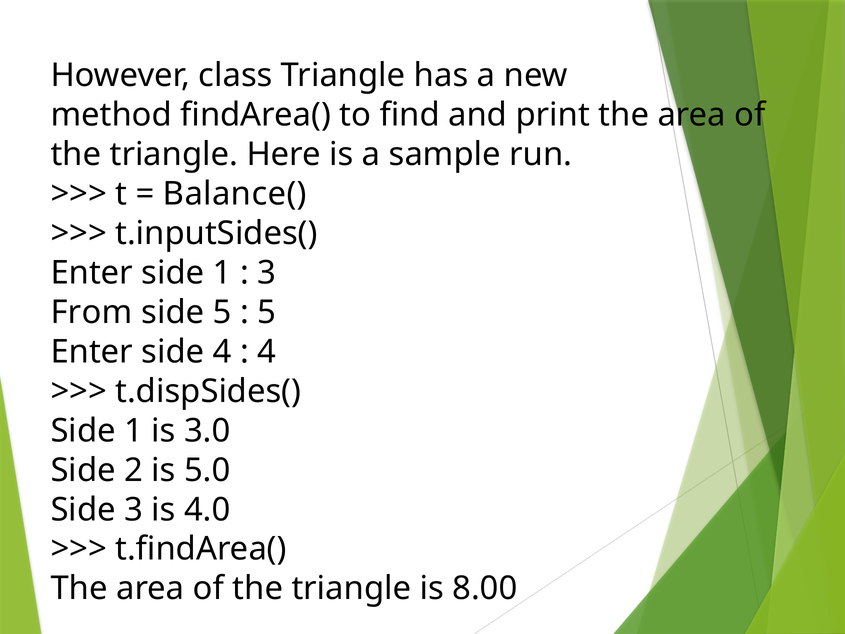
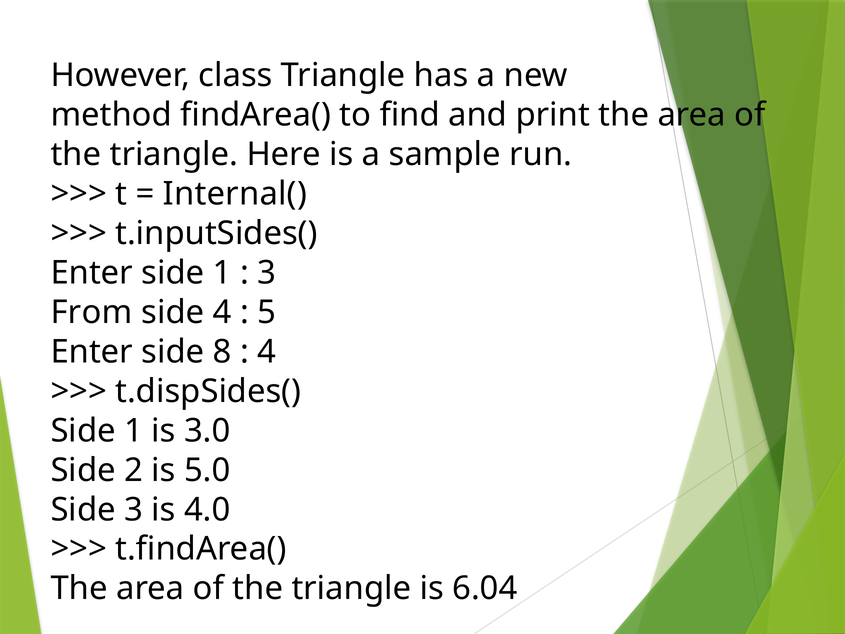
Balance(: Balance( -> Internal( (235, 194)
side 5: 5 -> 4 (222, 312)
side 4: 4 -> 8 (222, 352)
8.00: 8.00 -> 6.04 (485, 588)
